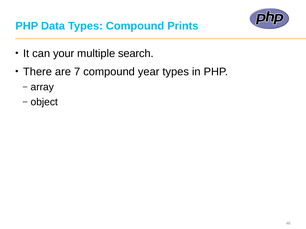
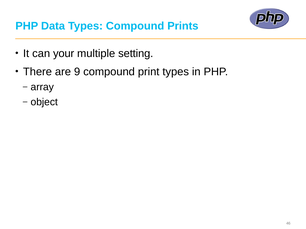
search: search -> setting (136, 54)
7: 7 -> 9 (77, 72)
year: year -> print (149, 72)
